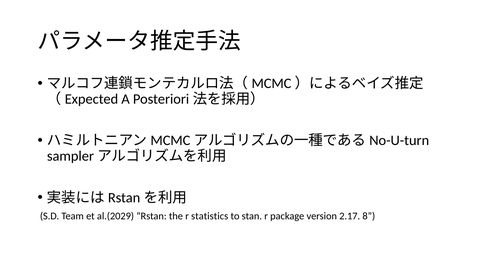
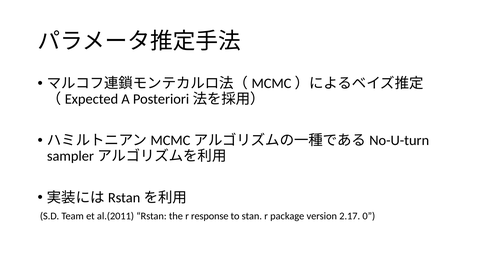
al.(2029: al.(2029 -> al.(2011 (116, 216)
statistics: statistics -> response (210, 216)
8: 8 -> 0 (369, 216)
